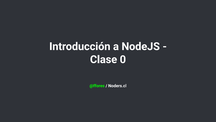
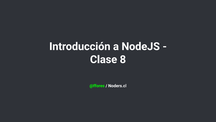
0: 0 -> 8 (123, 59)
